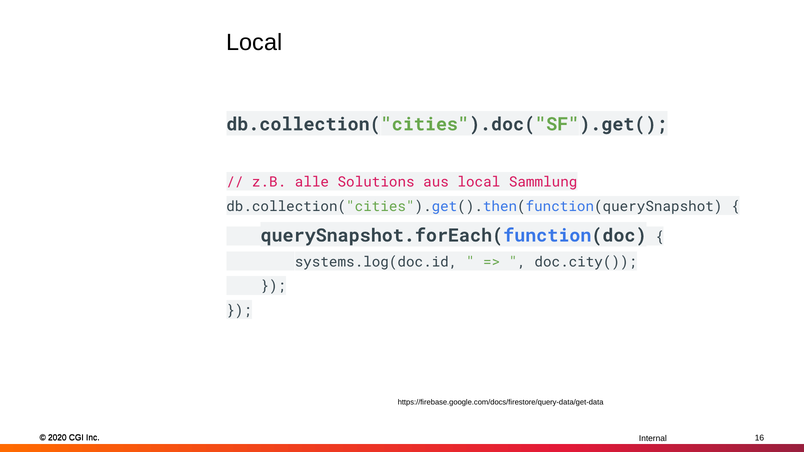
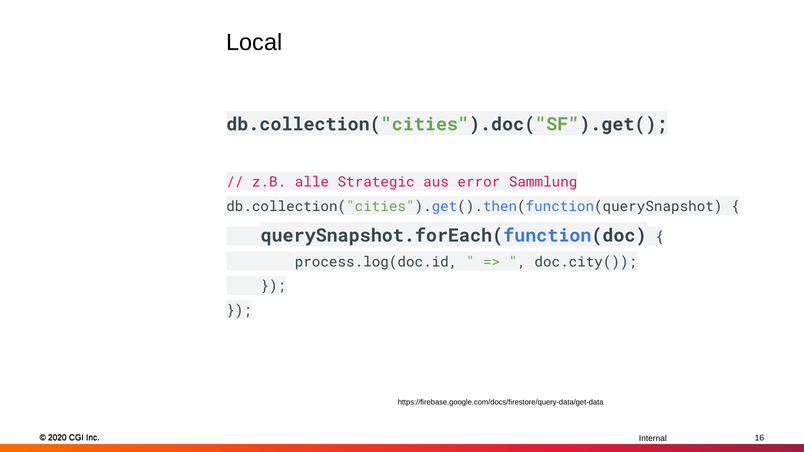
Solutions: Solutions -> Strategic (376, 182)
aus local: local -> error (479, 182)
systems.log(doc.id: systems.log(doc.id -> process.log(doc.id (376, 262)
